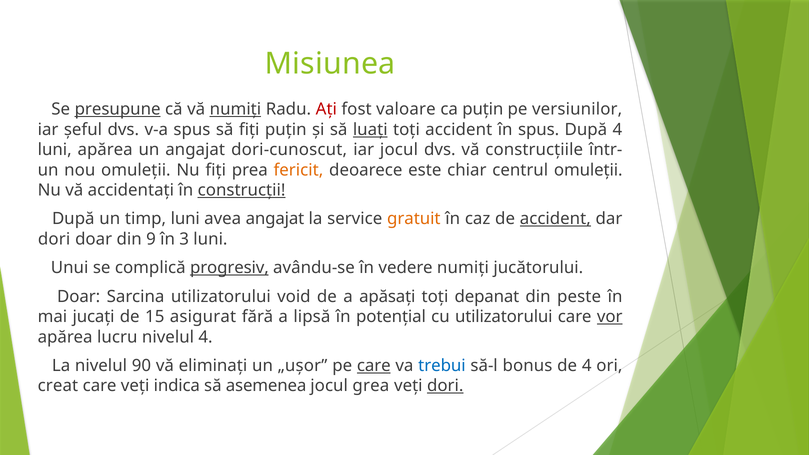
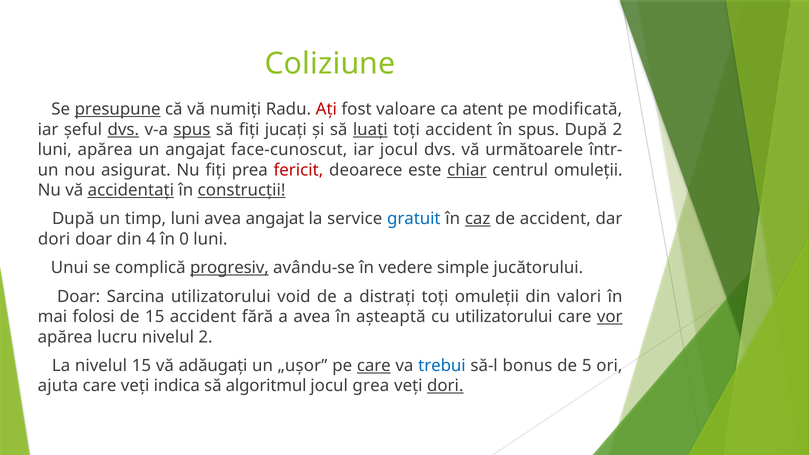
Misiunea: Misiunea -> Coliziune (330, 64)
numiți underline: present -> none (235, 109)
ca puțin: puțin -> atent (483, 109)
versiunilor: versiunilor -> modificată (577, 109)
dvs underline: none -> present (123, 130)
spus underline: none -> present (192, 130)
fiți puțin: puțin -> jucați (286, 130)
După 4: 4 -> 2 (617, 130)
dori-cunoscut: dori-cunoscut -> face-cunoscut (289, 150)
construcțiile: construcțiile -> următoarele (534, 150)
nou omuleții: omuleții -> asigurat (136, 170)
fericit colour: orange -> red (298, 170)
chiar underline: none -> present (467, 170)
accidentați underline: none -> present (131, 190)
gratuit colour: orange -> blue (414, 219)
caz underline: none -> present (478, 219)
accident underline: present -> none (555, 219)
9: 9 -> 4 (151, 239)
3: 3 -> 0 (184, 239)
vedere numiți: numiți -> simple (463, 268)
apăsați: apăsați -> distrați (387, 297)
toți depanat: depanat -> omuleții (487, 297)
peste: peste -> valori (579, 297)
jucați: jucați -> folosi (94, 317)
15 asigurat: asigurat -> accident (203, 317)
a lipsă: lipsă -> avea (312, 317)
potențial: potențial -> așteaptă (391, 317)
nivelul 4: 4 -> 2 (206, 337)
nivelul 90: 90 -> 15 (141, 366)
eliminați: eliminați -> adăugați (213, 366)
de 4: 4 -> 5 (587, 366)
creat: creat -> ajuta (58, 386)
asemenea: asemenea -> algoritmul (266, 386)
